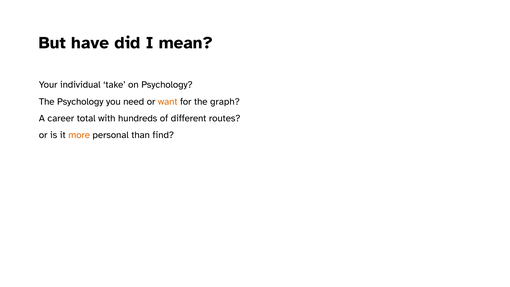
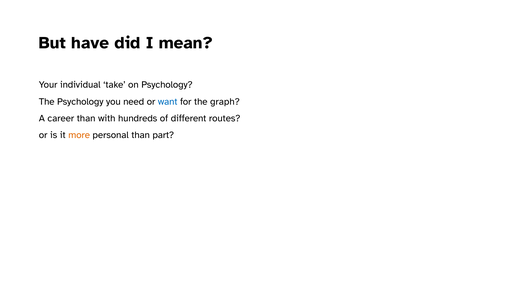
want colour: orange -> blue (168, 101)
career total: total -> than (86, 118)
find: find -> part (163, 135)
